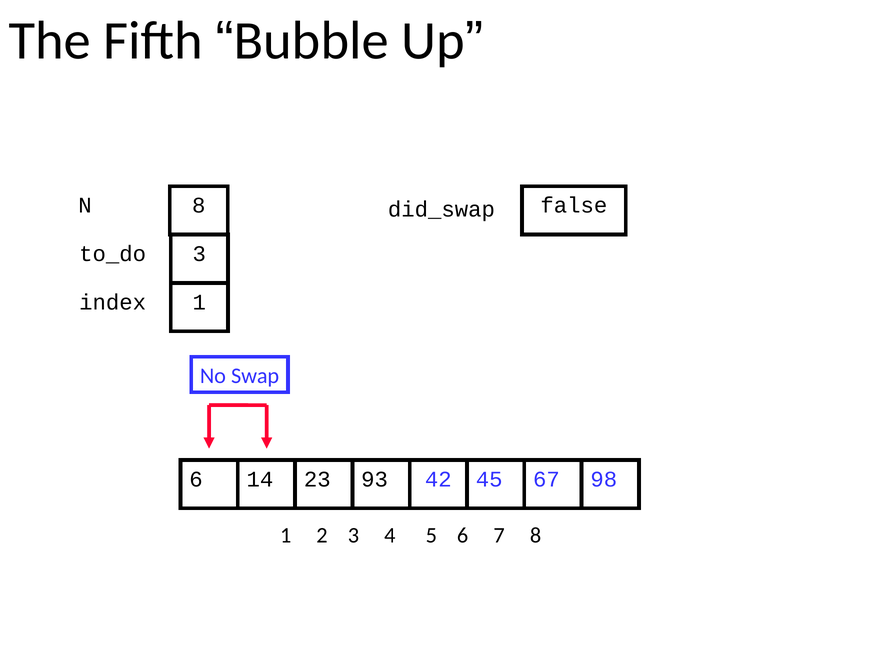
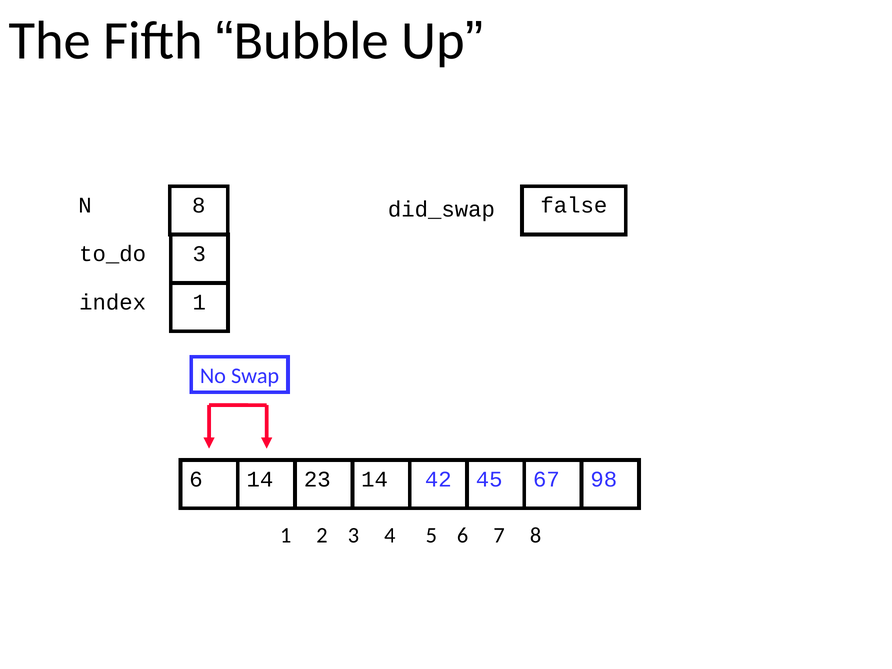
14 93: 93 -> 14 (375, 479)
